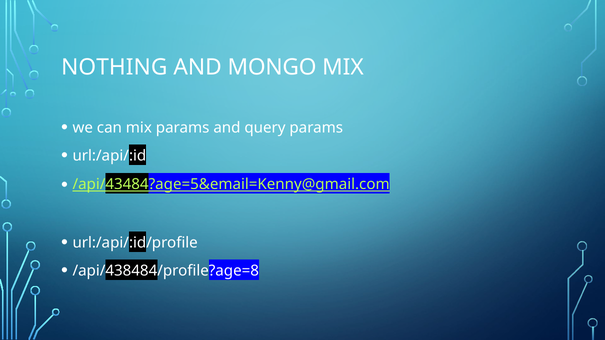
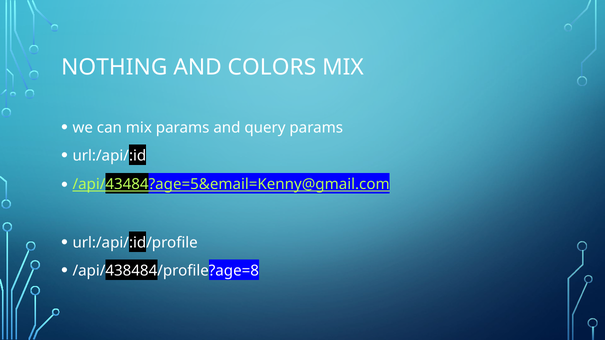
MONGO: MONGO -> COLORS (272, 67)
